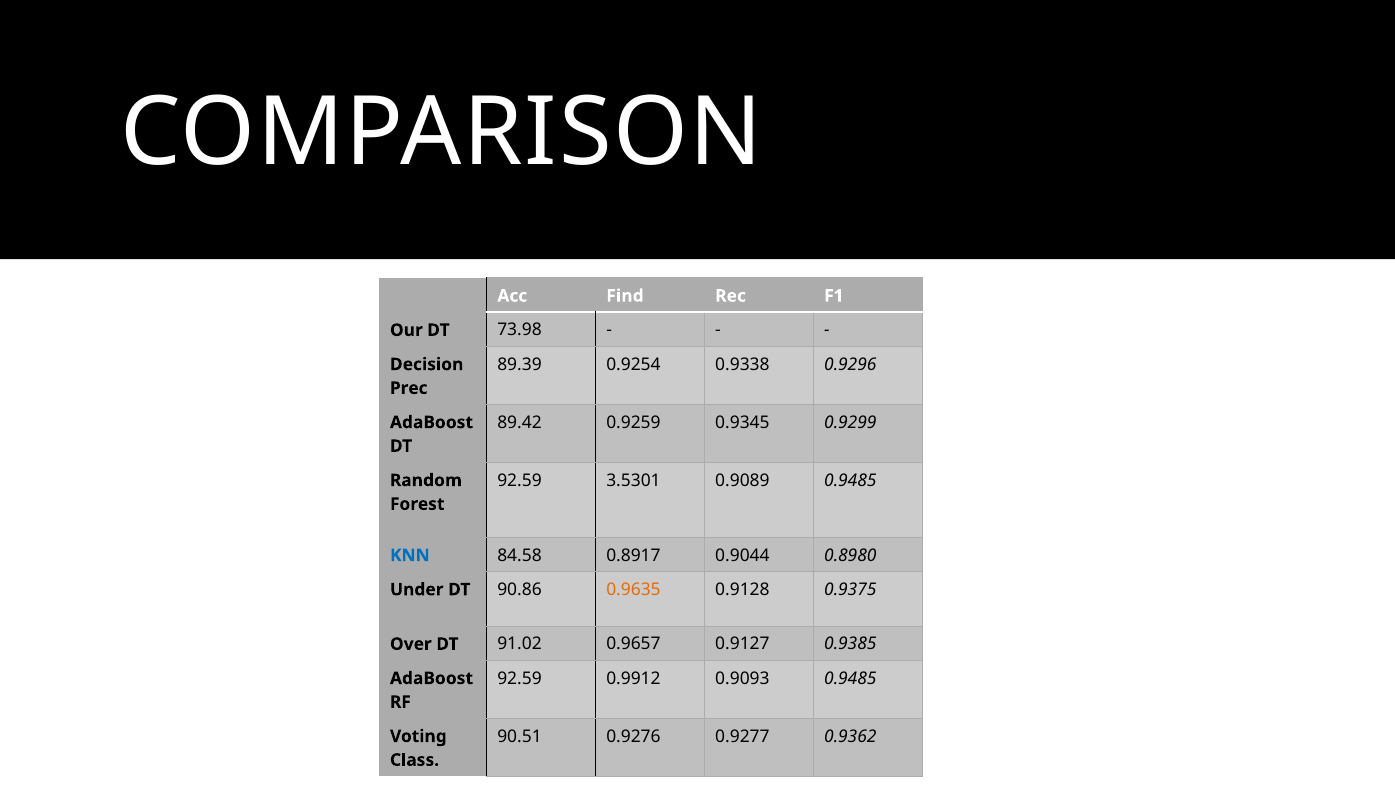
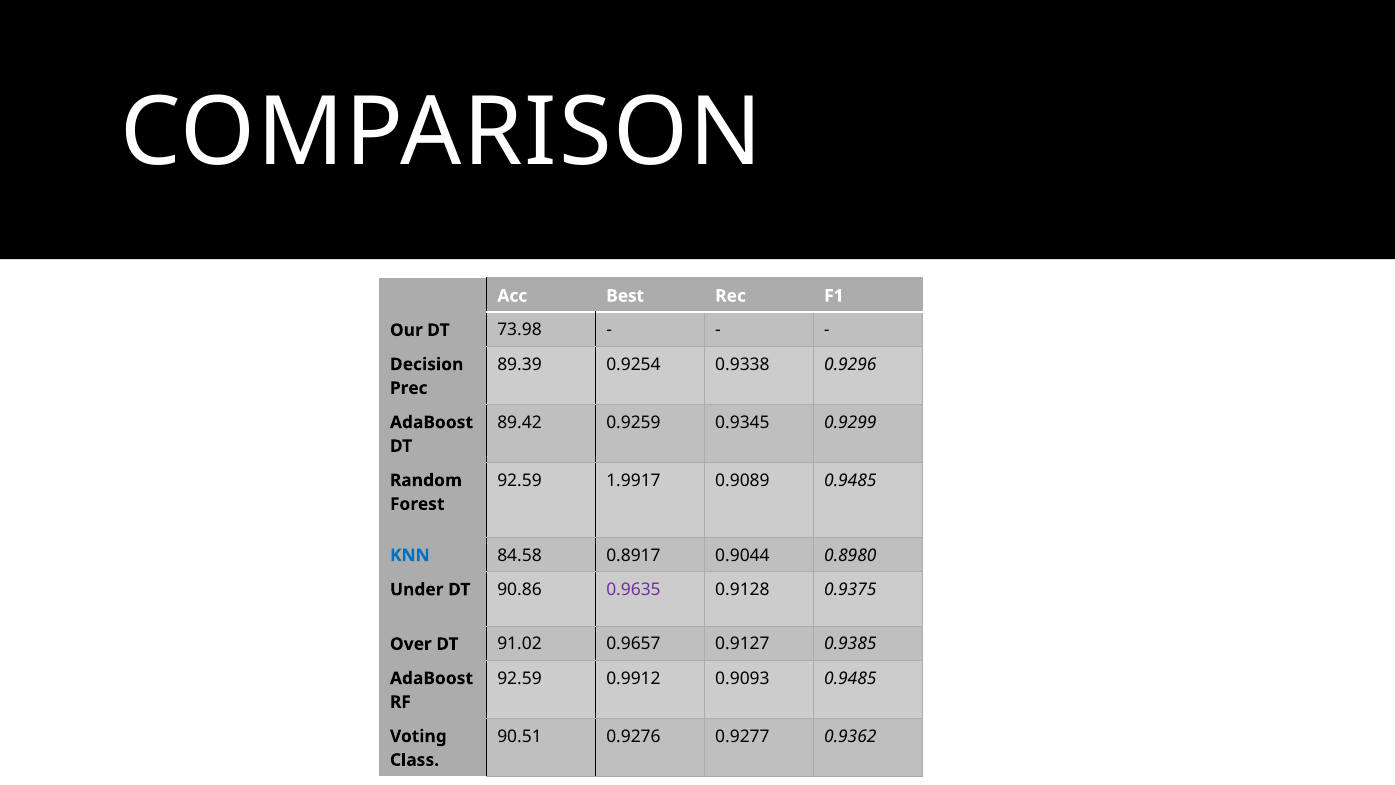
Find: Find -> Best (625, 296)
3.5301: 3.5301 -> 1.9917 (633, 480)
0.9635 colour: orange -> purple (633, 589)
